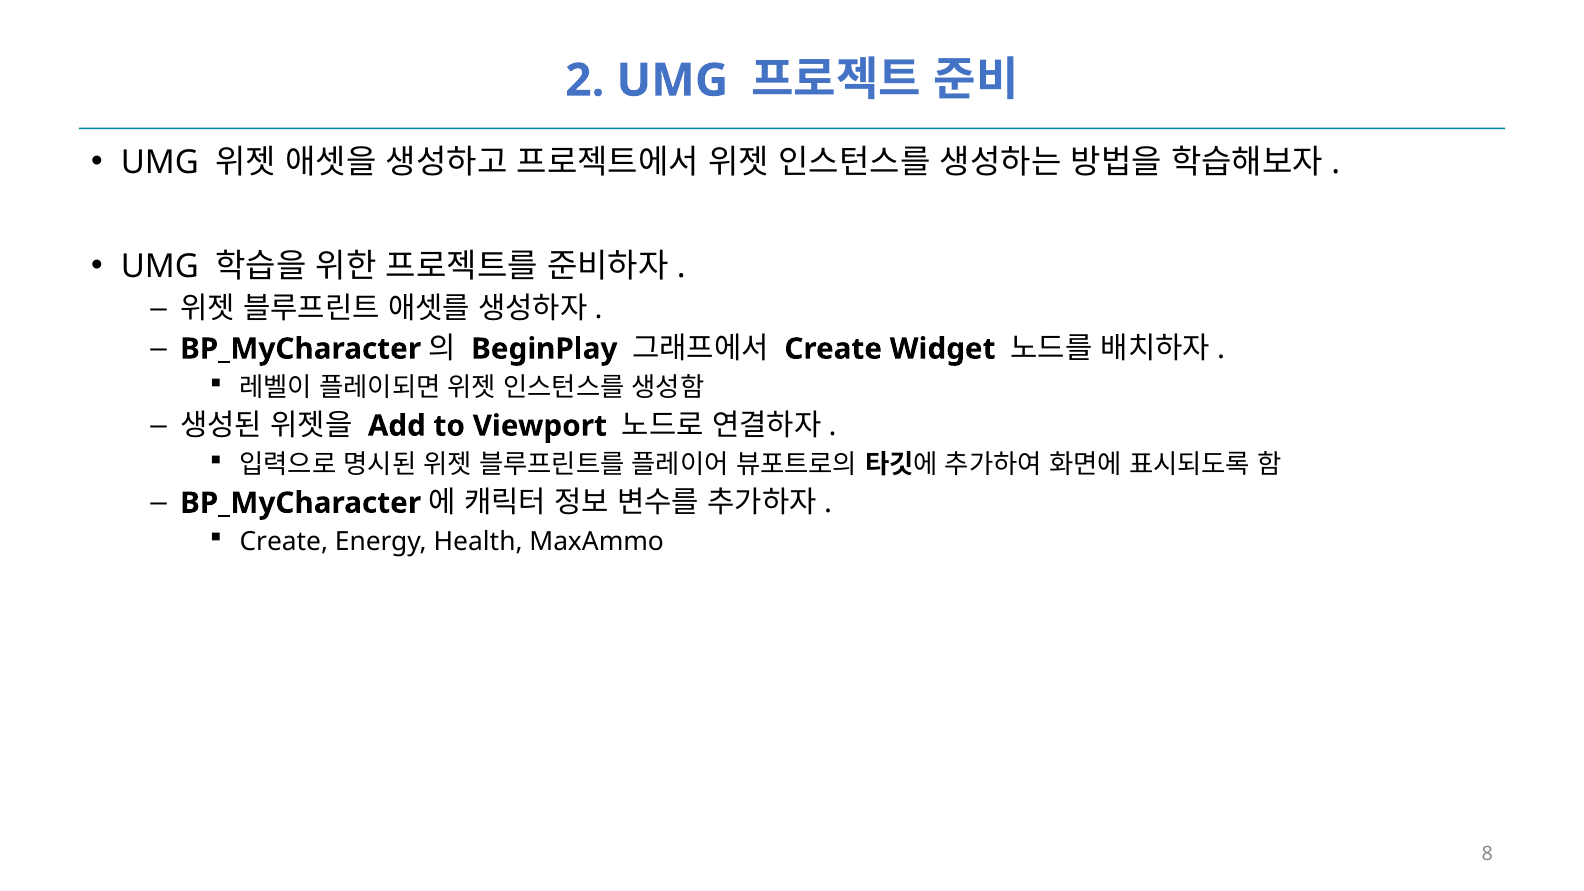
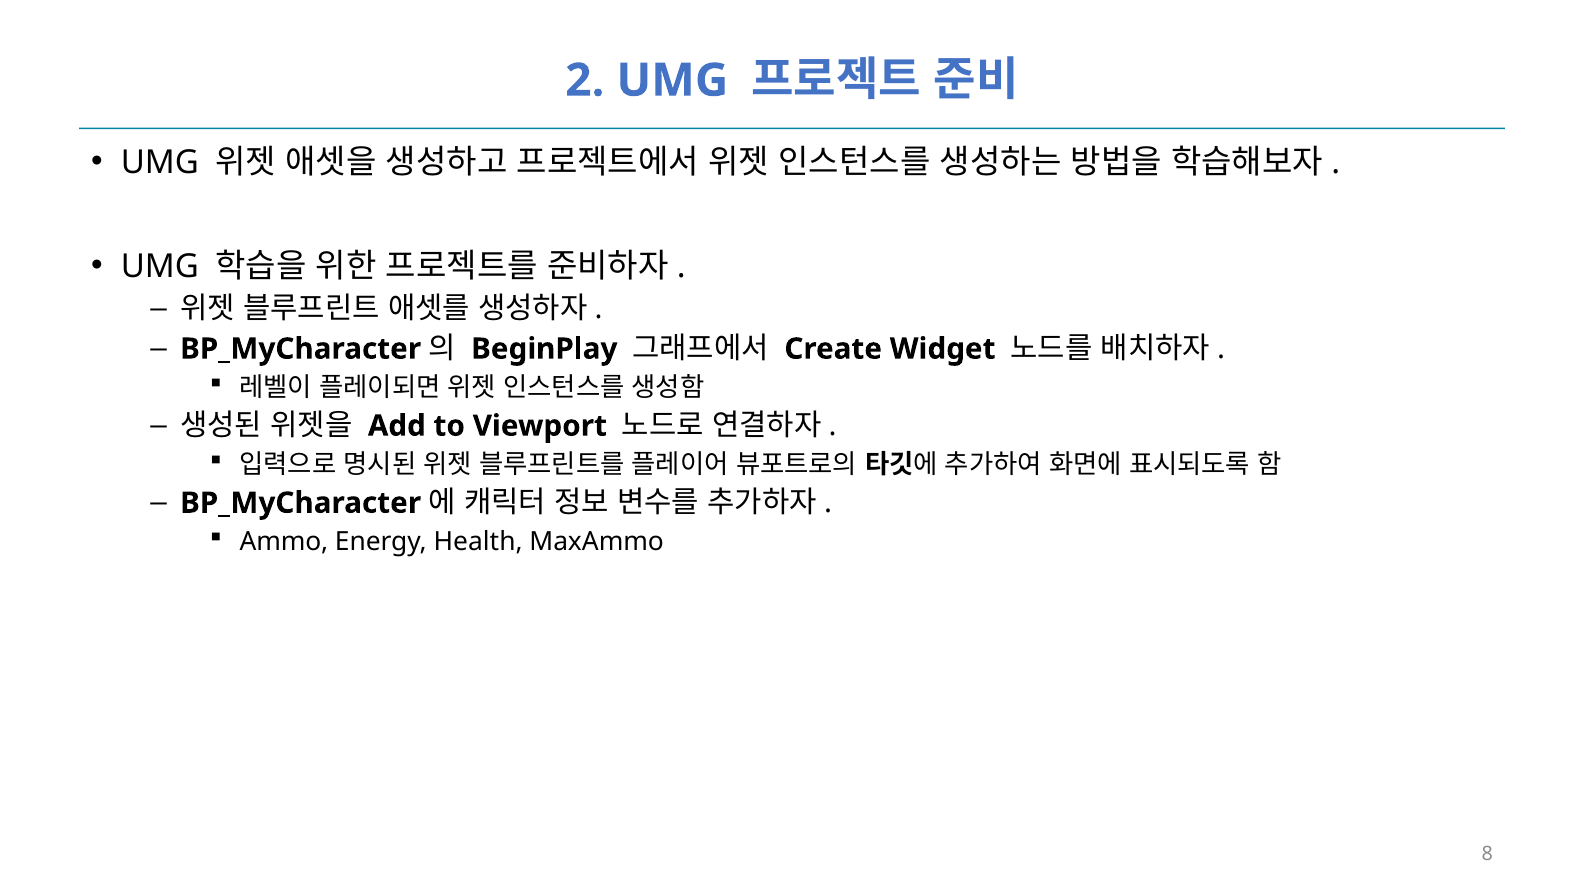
Create: Create -> Ammo (284, 541)
